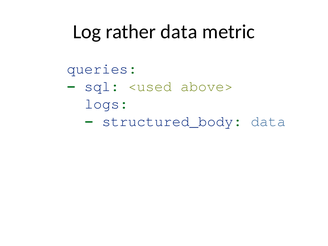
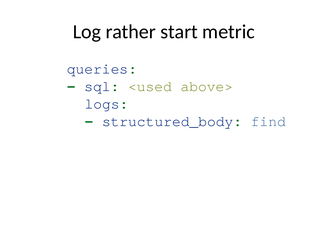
rather data: data -> start (179, 32)
structured_body data: data -> find (268, 121)
